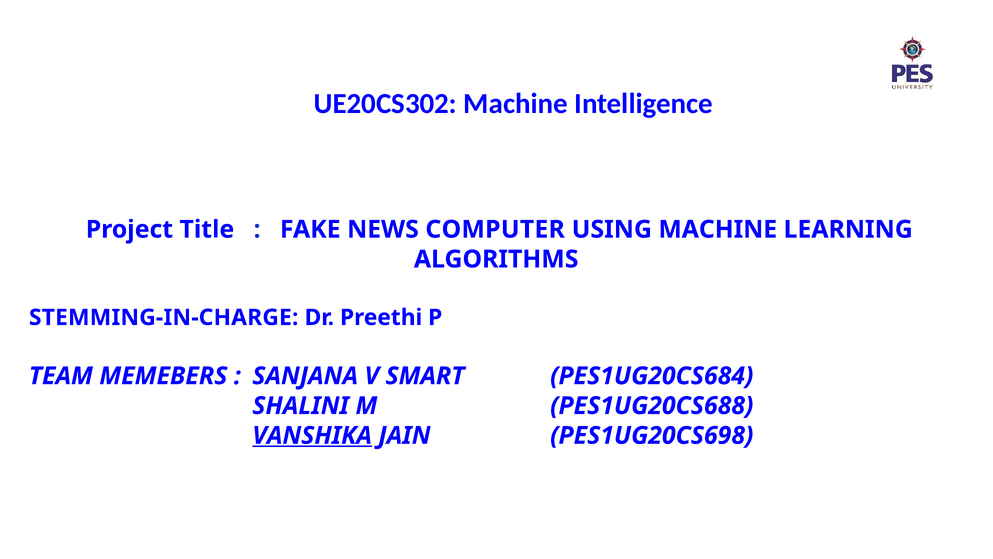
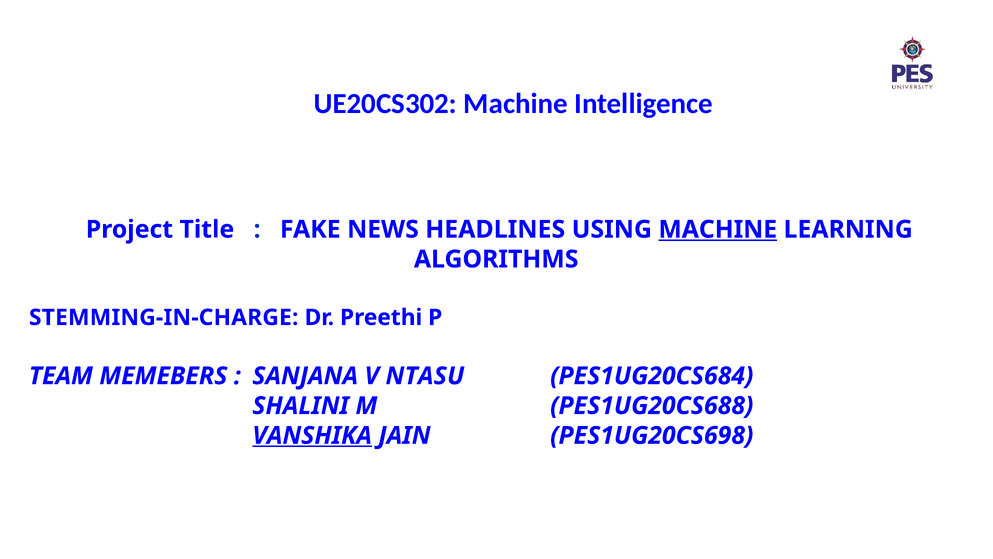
COMPUTER: COMPUTER -> HEADLINES (495, 229)
MACHINE underline: none -> present (718, 229)
SMART: SMART -> NTASU (425, 376)
